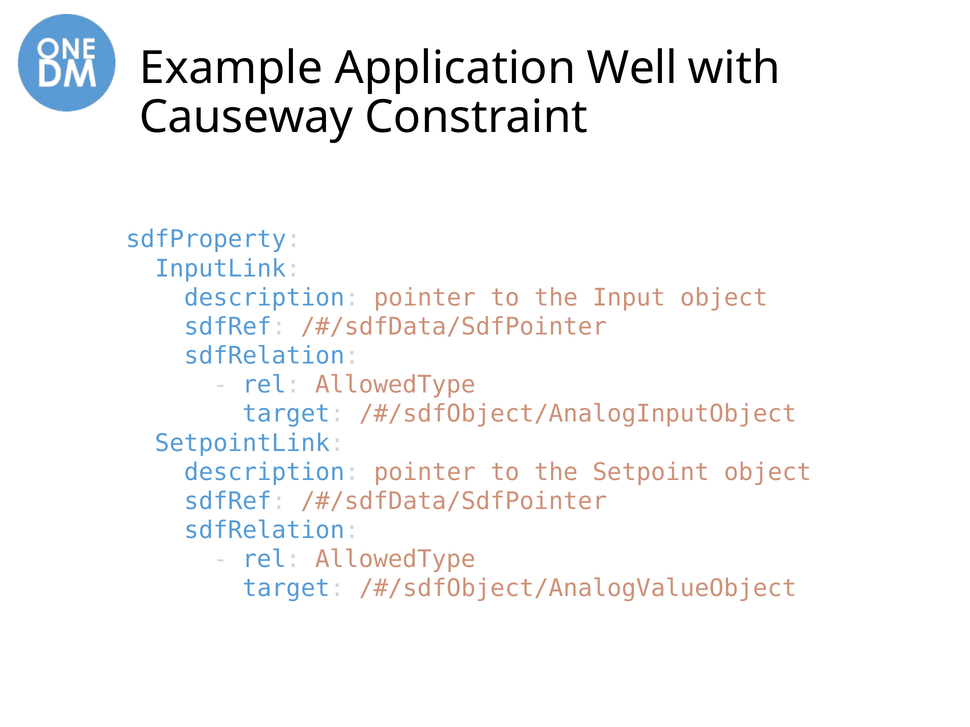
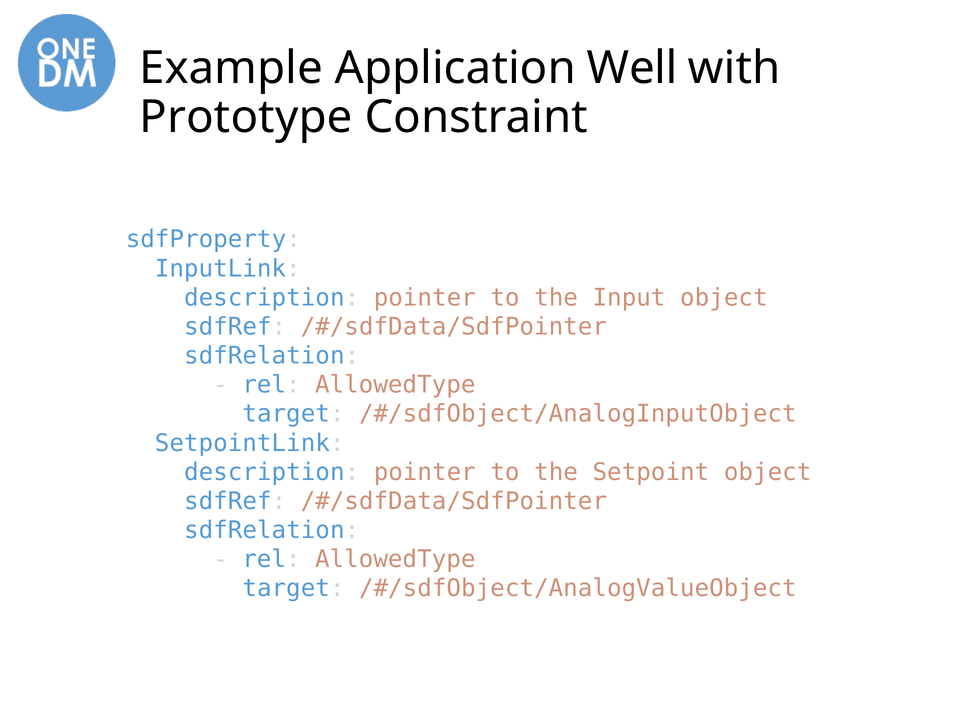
Causeway: Causeway -> Prototype (246, 117)
